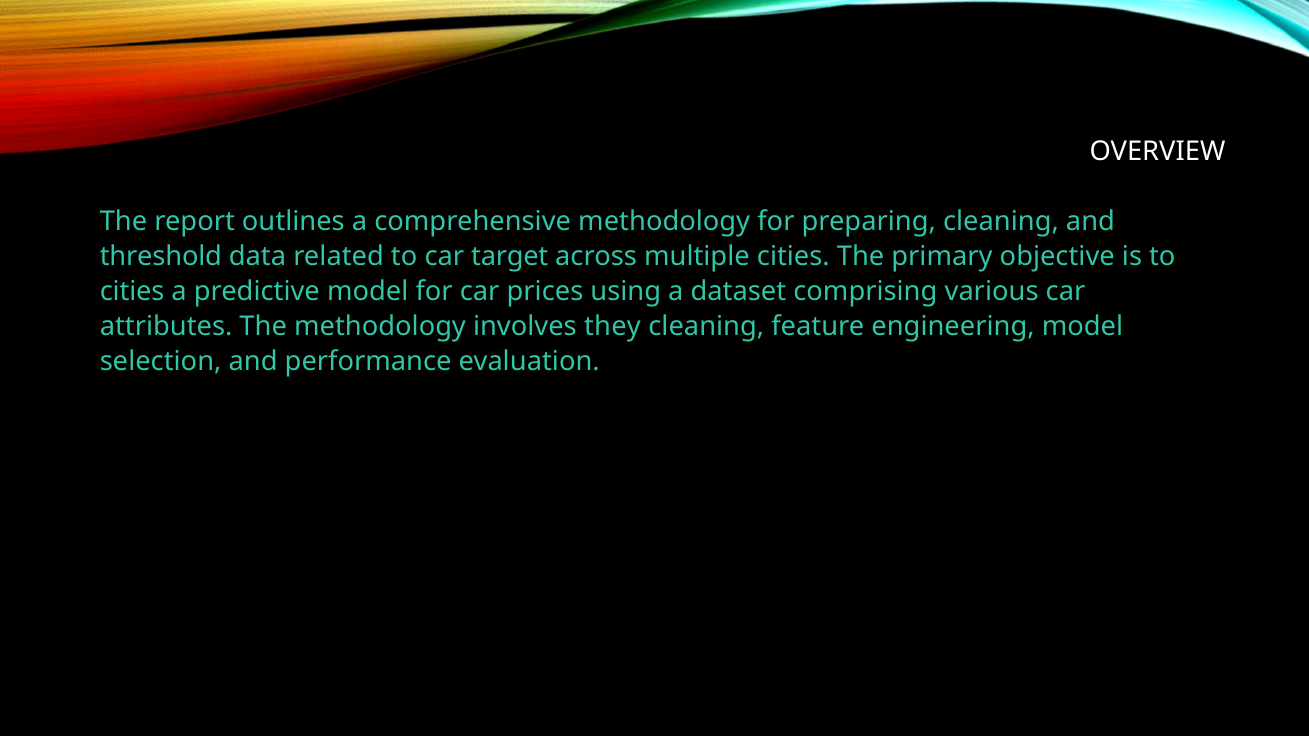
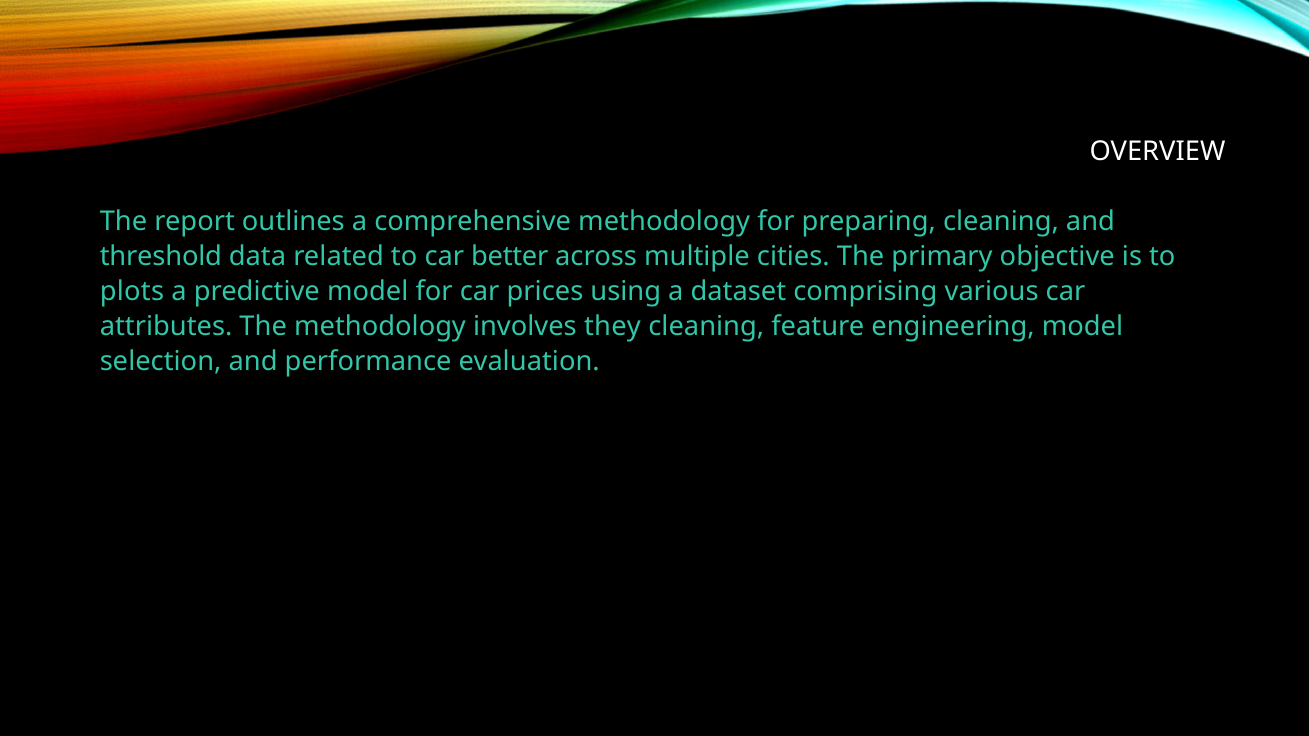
target: target -> better (510, 256)
cities: cities -> plots (132, 292)
